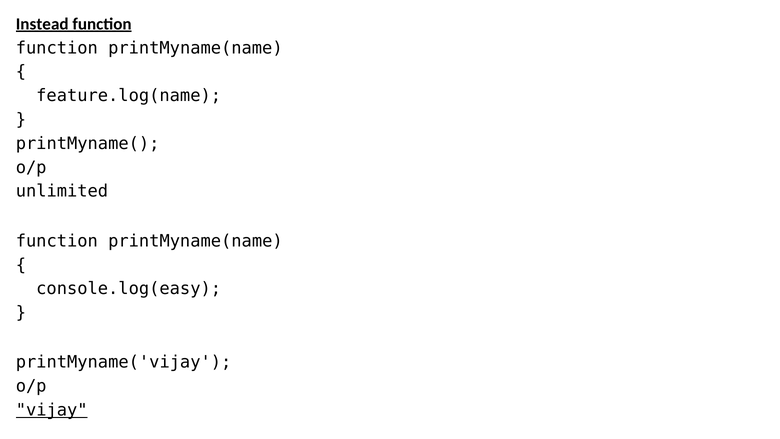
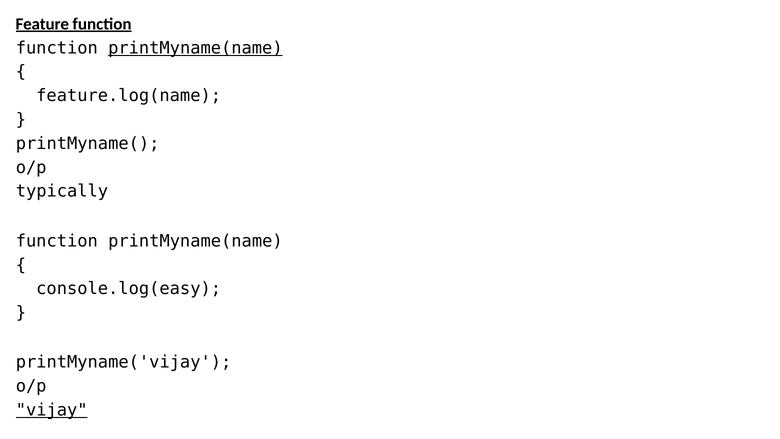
Instead: Instead -> Feature (42, 24)
printMyname(name underline: none -> present (195, 48)
unlimited: unlimited -> typically (62, 191)
